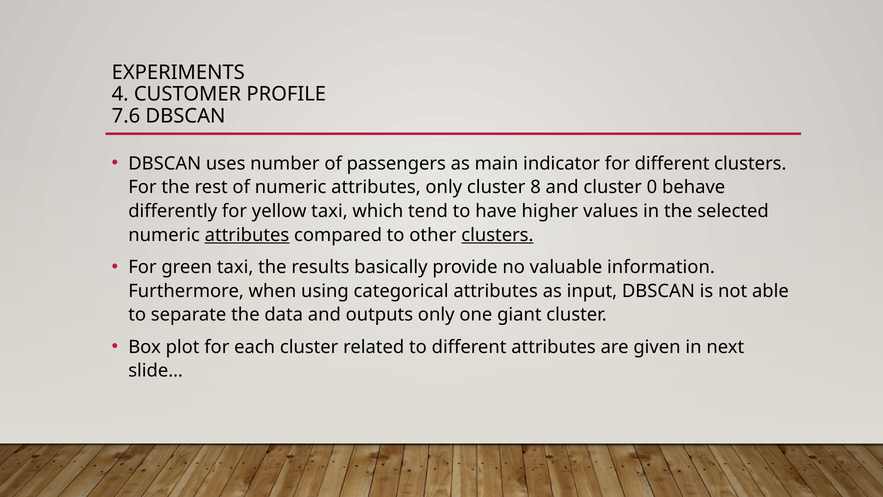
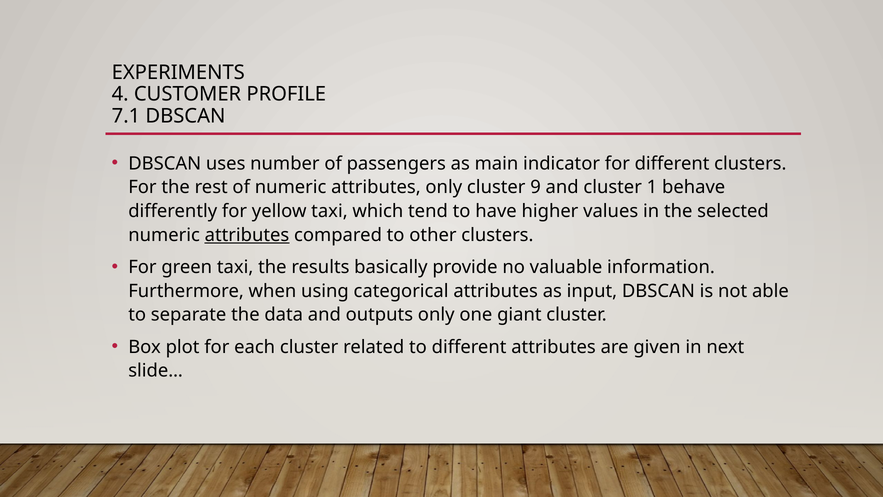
7.6: 7.6 -> 7.1 (126, 116)
8: 8 -> 9 (536, 187)
0: 0 -> 1 (652, 187)
clusters underline: present -> none (497, 235)
